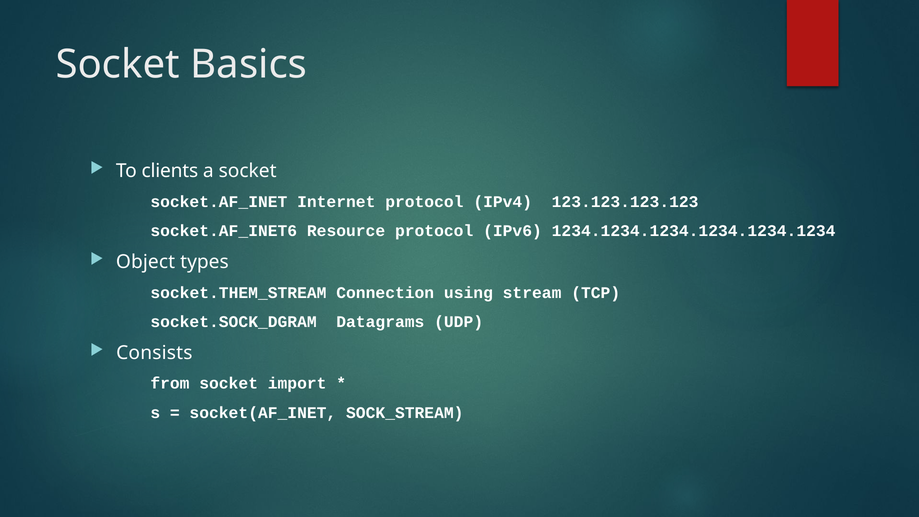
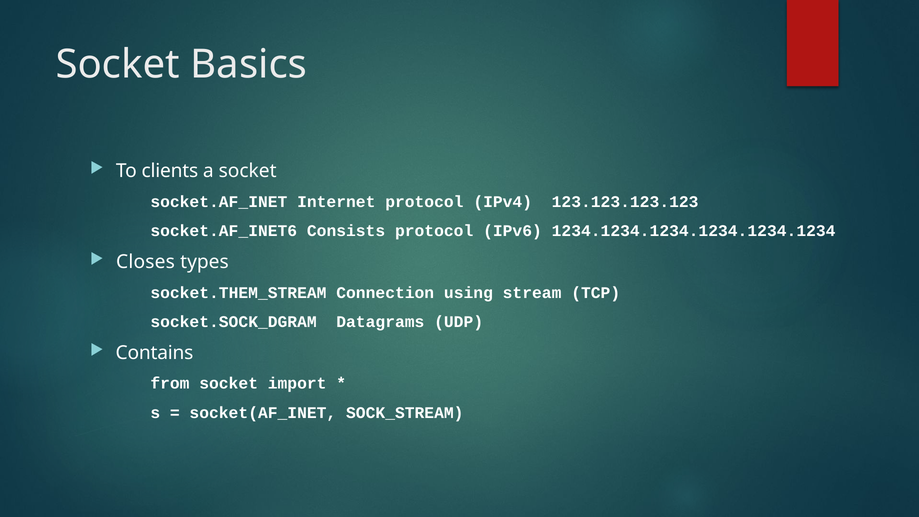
Resource: Resource -> Consists (346, 231)
Object: Object -> Closes (145, 262)
Consists: Consists -> Contains (154, 353)
